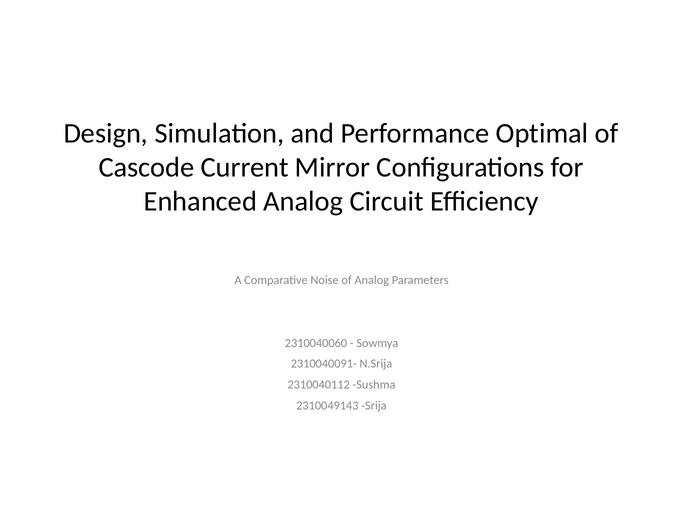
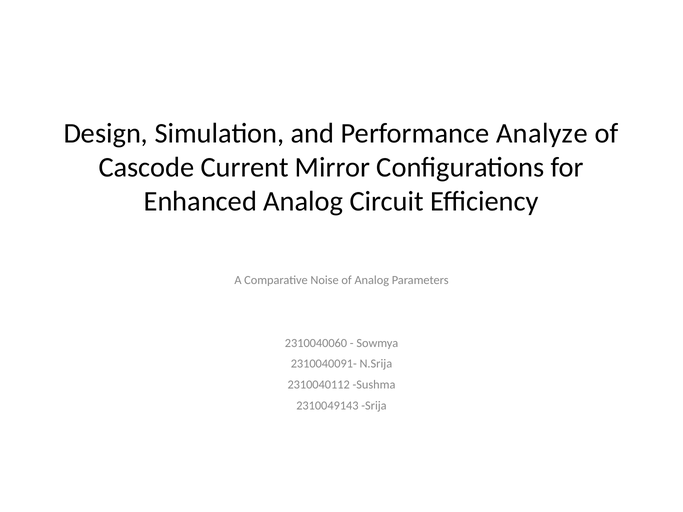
Optimal: Optimal -> Analyze (542, 133)
